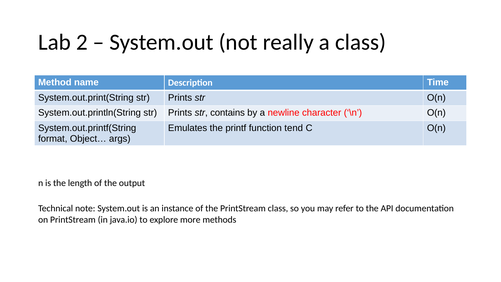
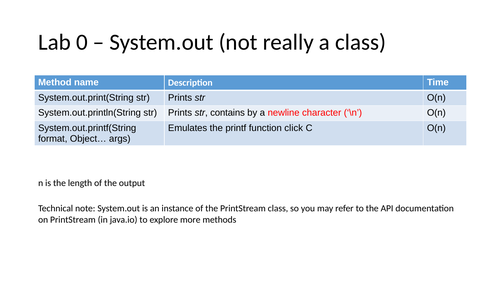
2: 2 -> 0 (82, 42)
tend: tend -> click (294, 128)
